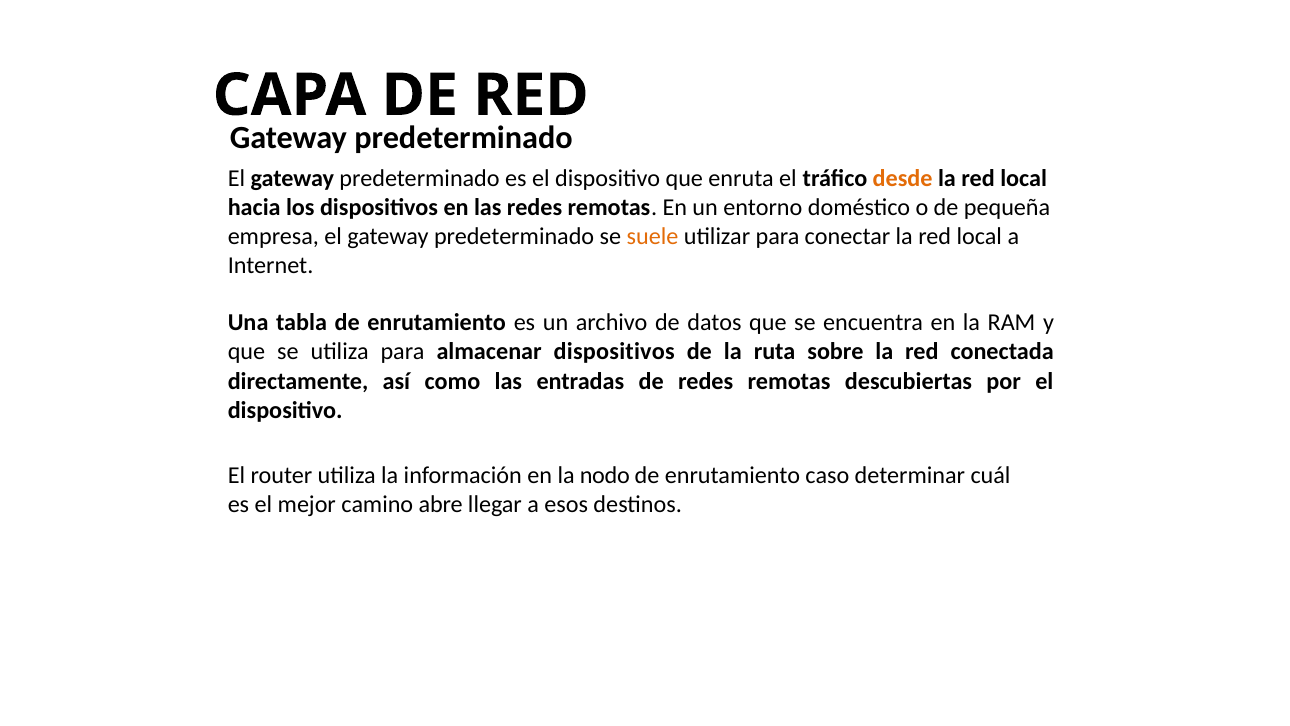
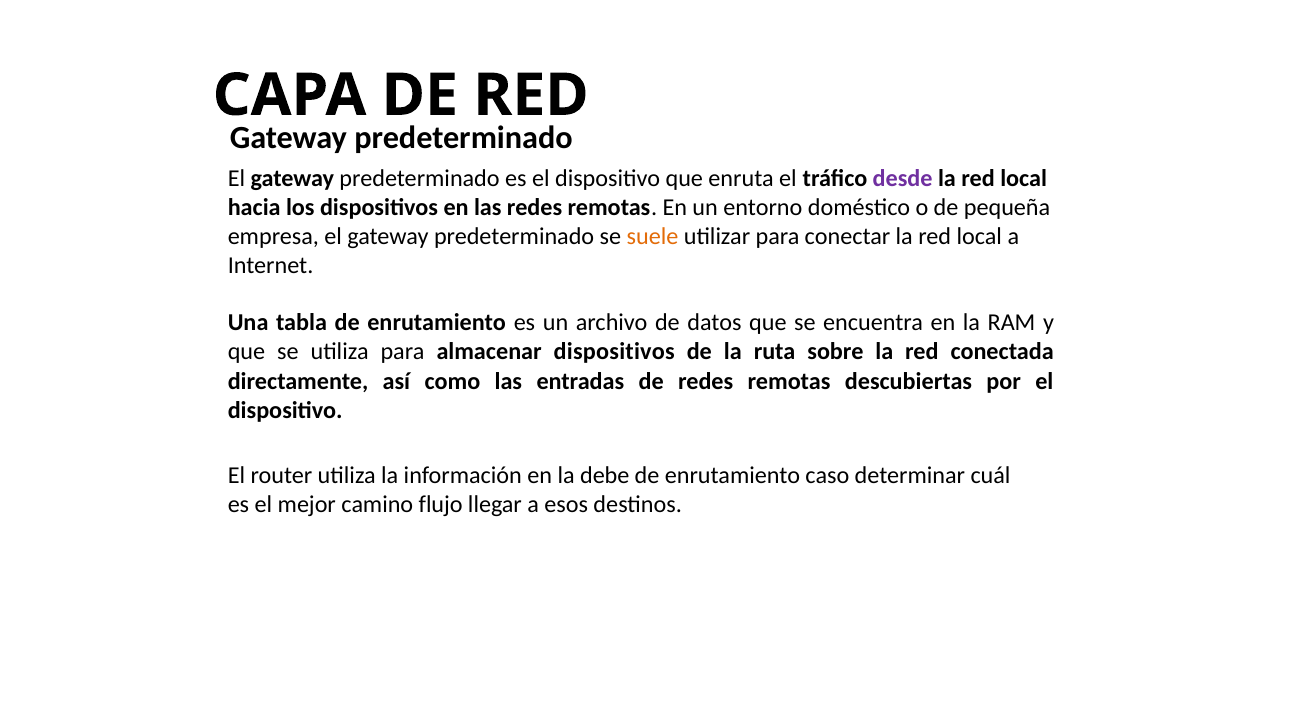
desde colour: orange -> purple (903, 178)
nodo: nodo -> debe (605, 475)
abre: abre -> flujo (441, 504)
